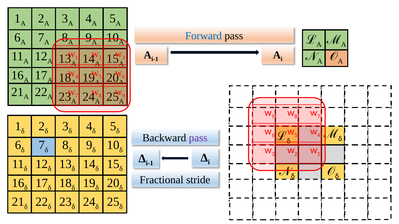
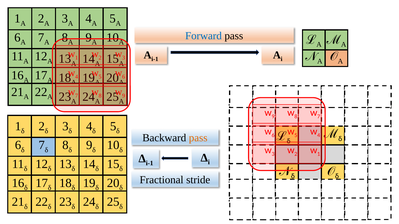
pass colour: purple -> orange (198, 138)
